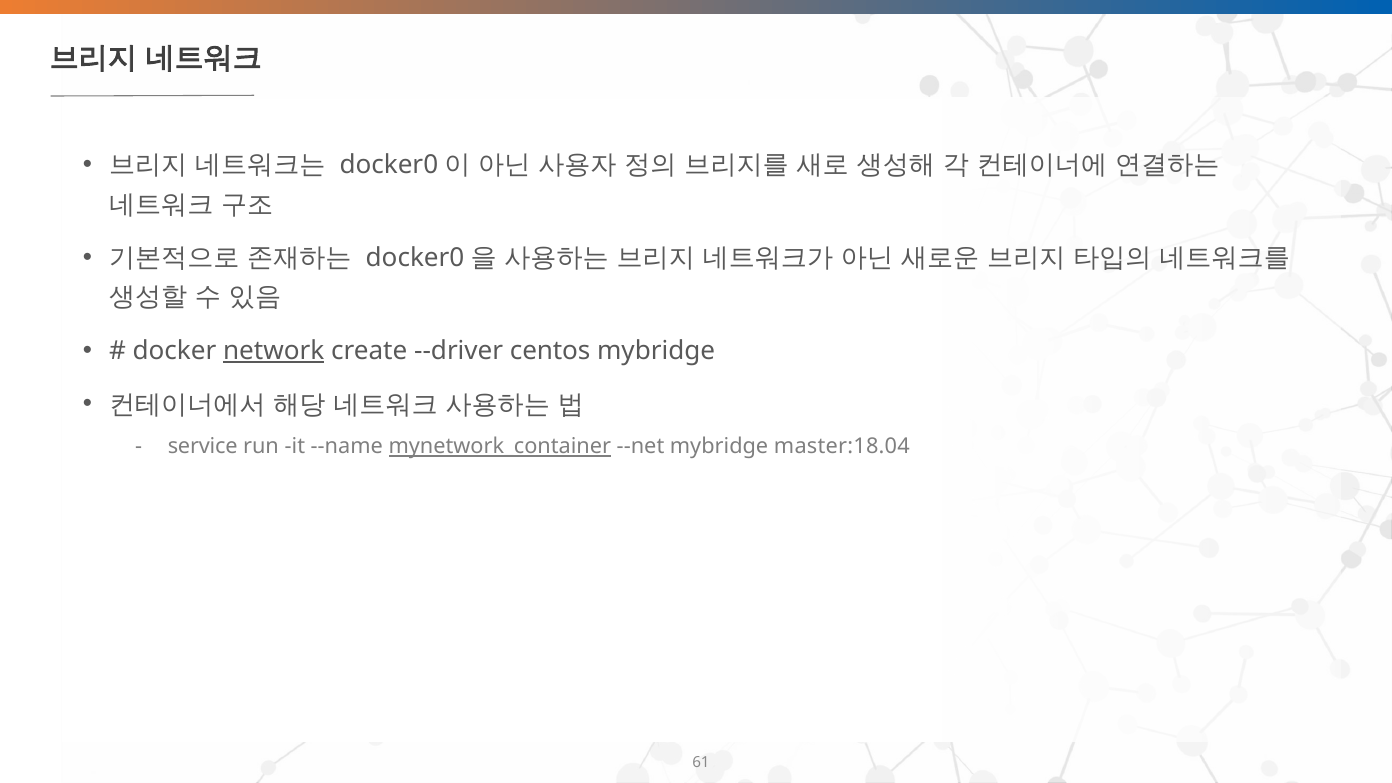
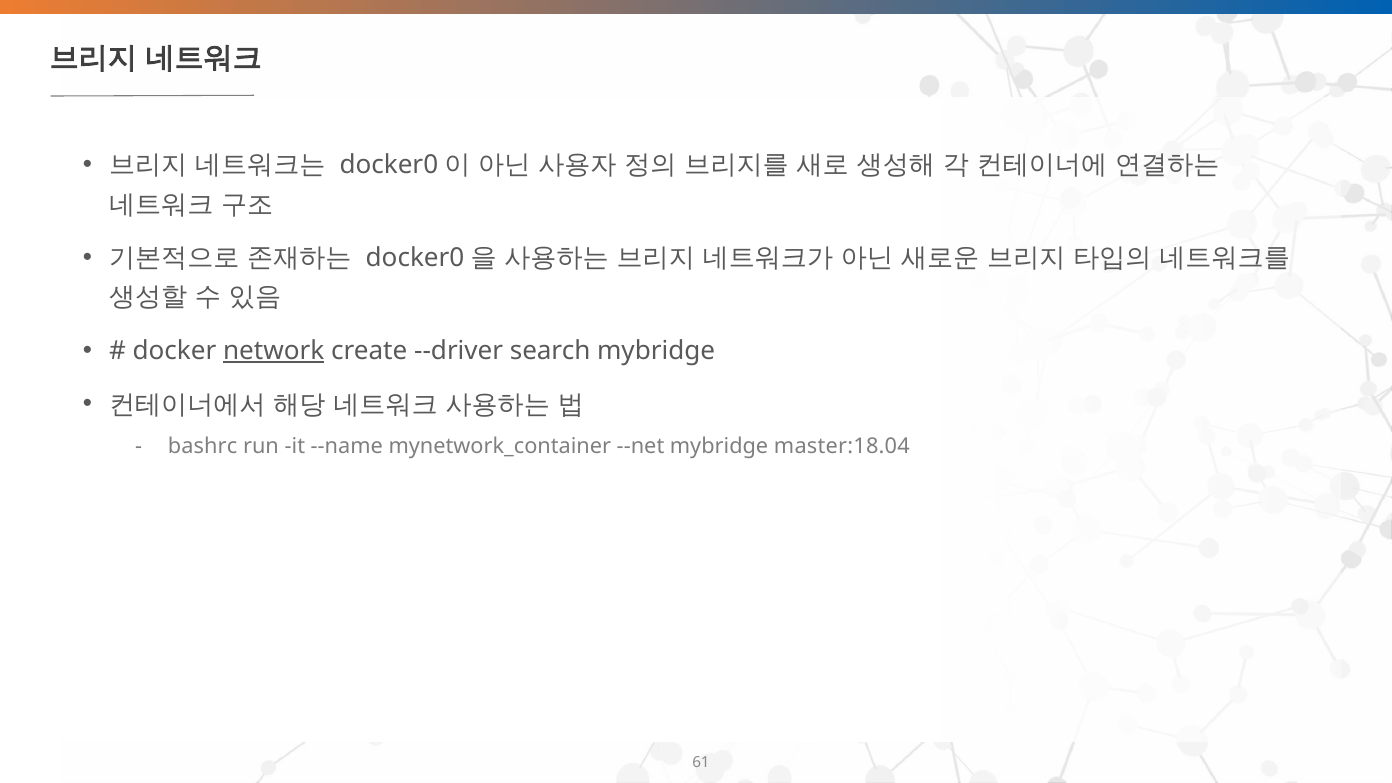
centos: centos -> search (550, 351)
service: service -> bashrc (203, 447)
mynetwork_container underline: present -> none (500, 447)
